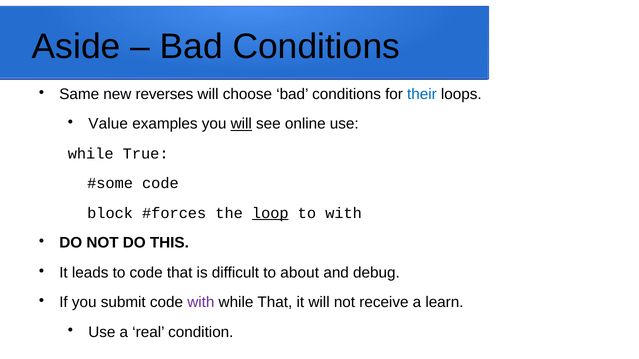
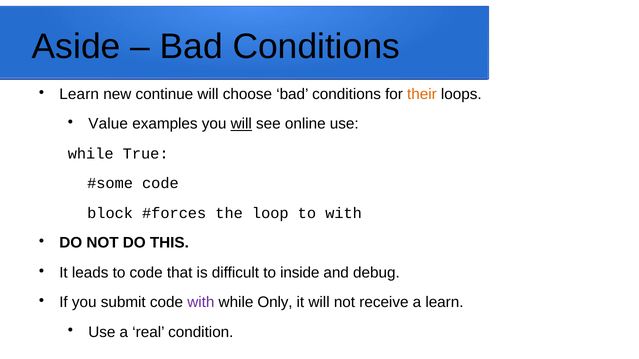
Same: Same -> Learn (79, 94)
reverses: reverses -> continue (164, 94)
their colour: blue -> orange (422, 94)
loop underline: present -> none (270, 213)
about: about -> inside (300, 273)
while That: That -> Only (275, 303)
